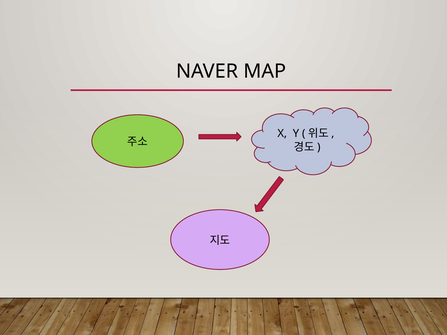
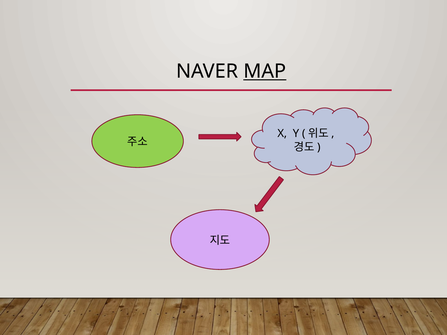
MAP underline: none -> present (265, 71)
